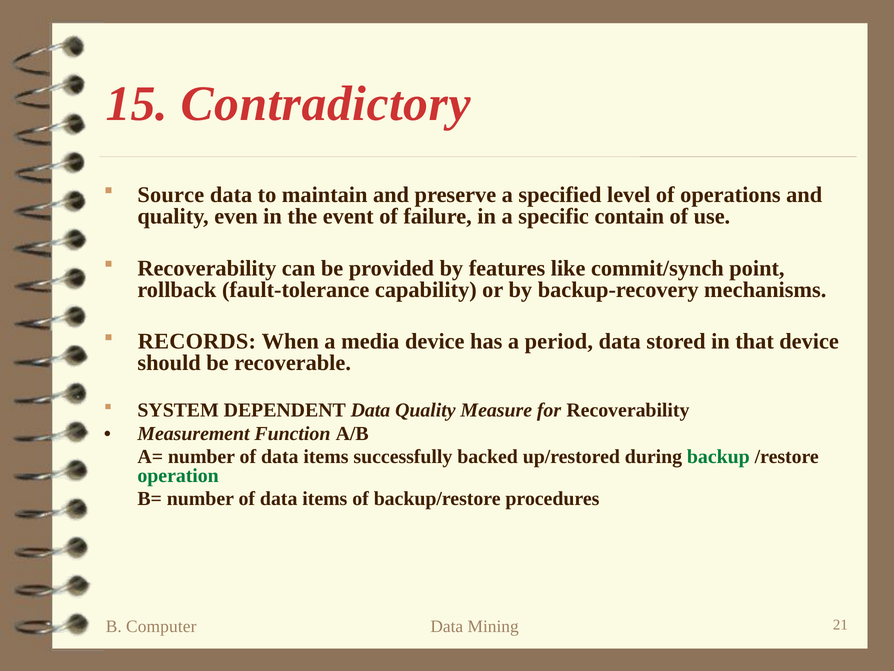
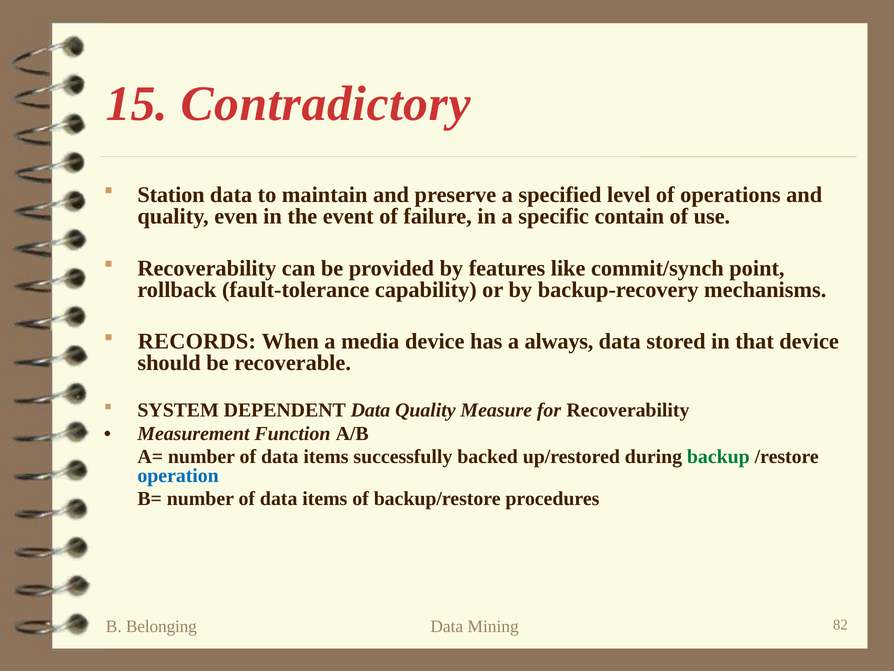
Source: Source -> Station (171, 195)
period: period -> always (559, 341)
operation colour: green -> blue (178, 475)
Computer: Computer -> Belonging (161, 626)
21: 21 -> 82 (840, 624)
